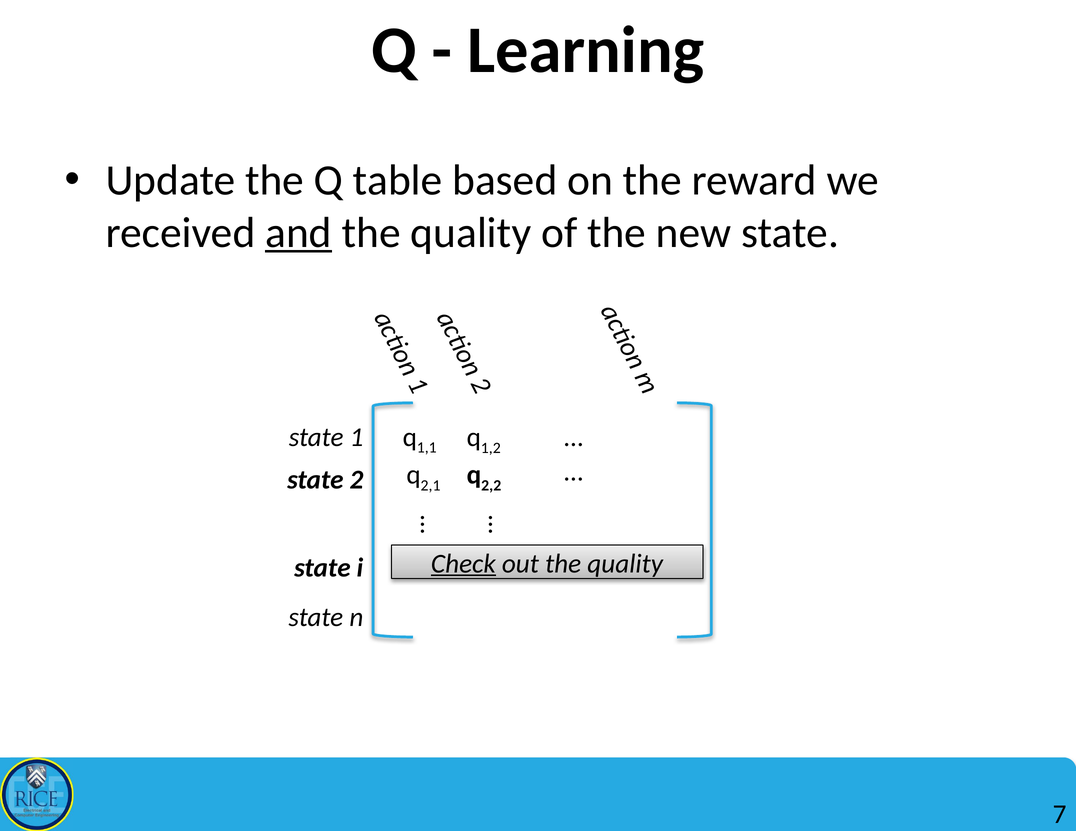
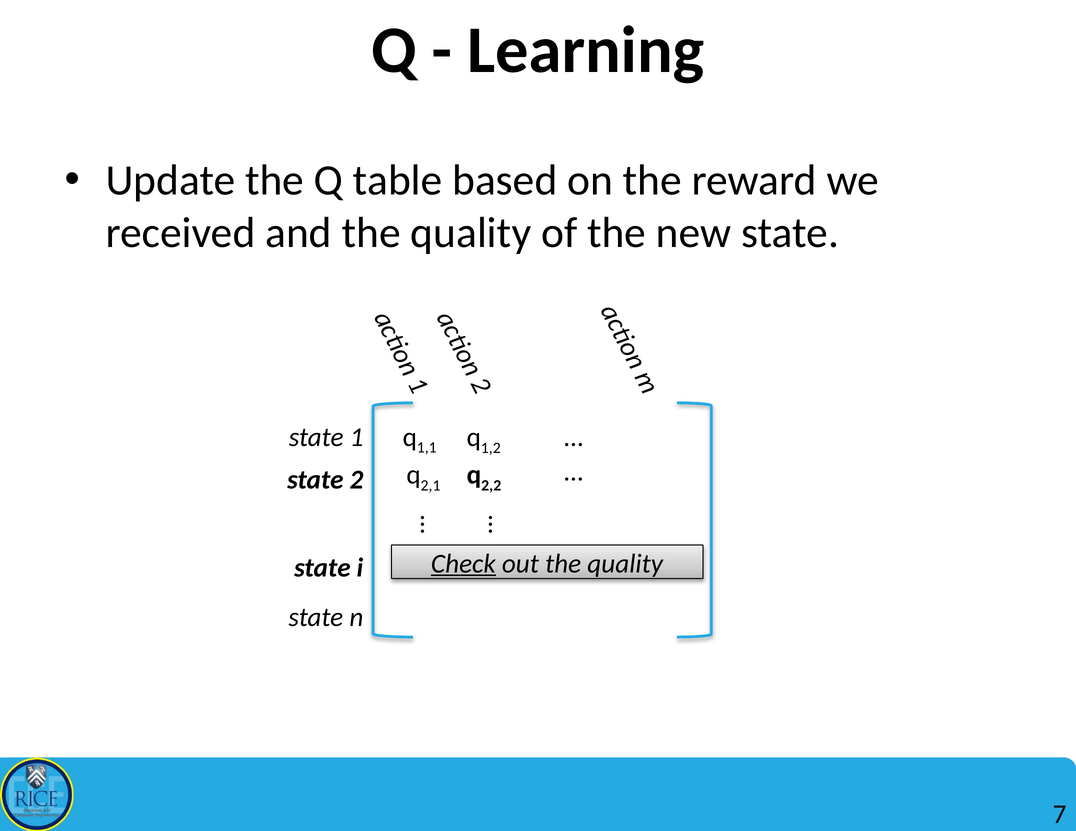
and underline: present -> none (298, 233)
